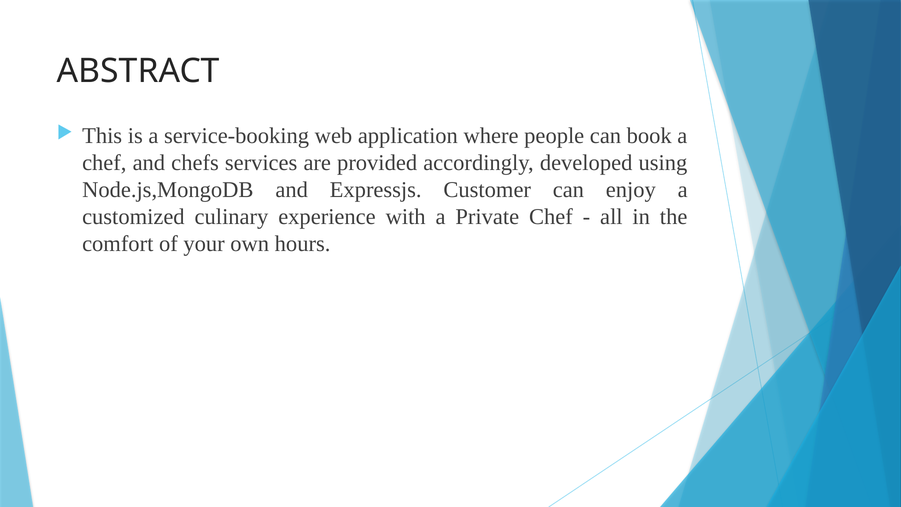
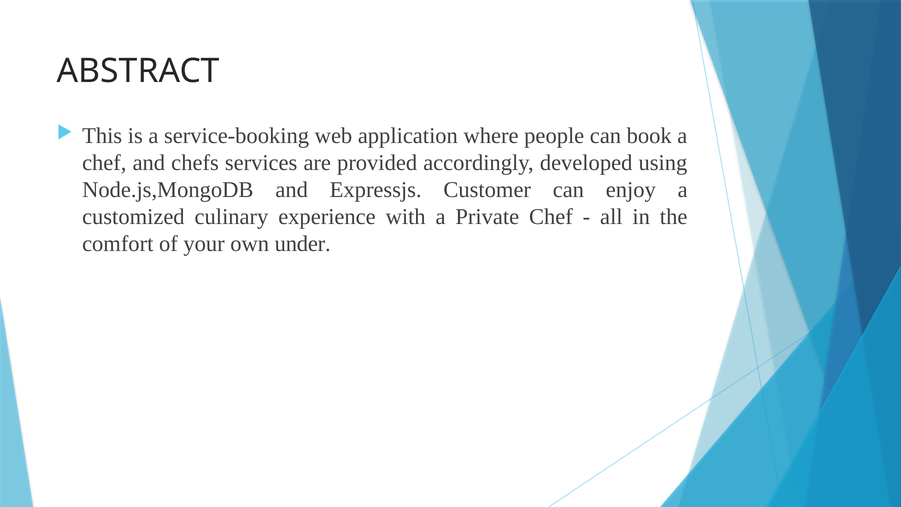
hours: hours -> under (303, 244)
